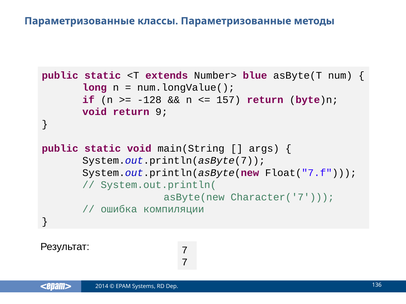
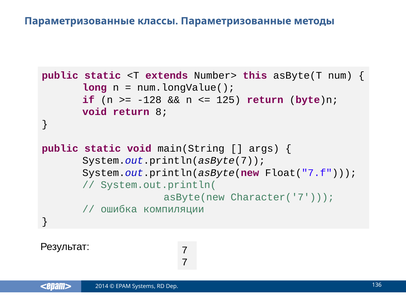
blue: blue -> this (255, 76)
157: 157 -> 125 (229, 100)
9: 9 -> 8 (162, 112)
